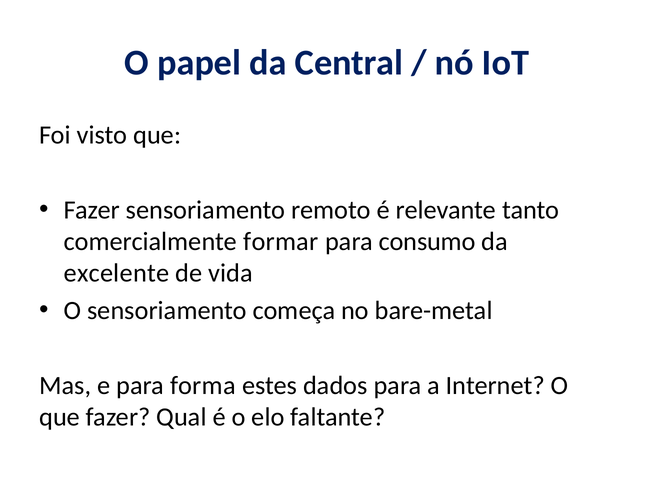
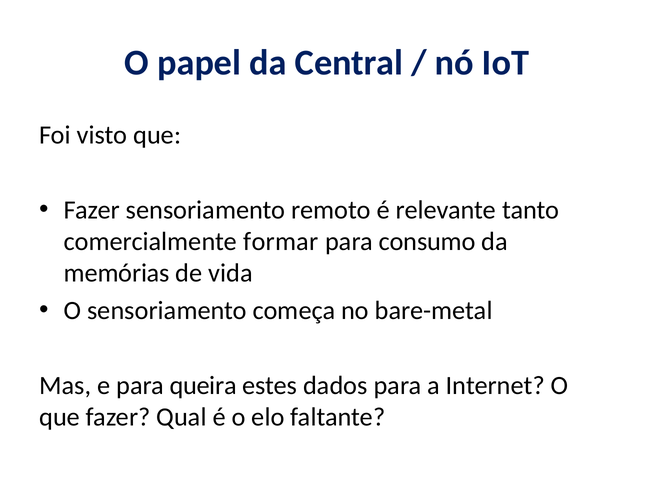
excelente: excelente -> memórias (117, 273)
forma: forma -> queira (203, 386)
